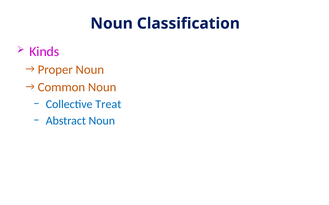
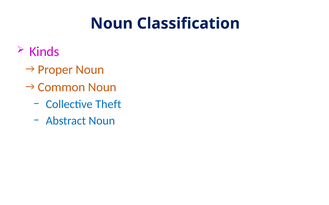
Treat: Treat -> Theft (108, 104)
